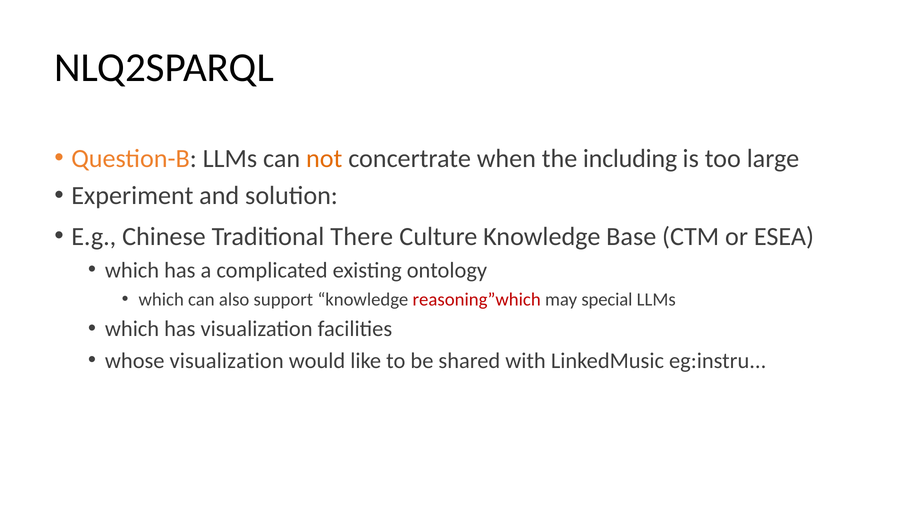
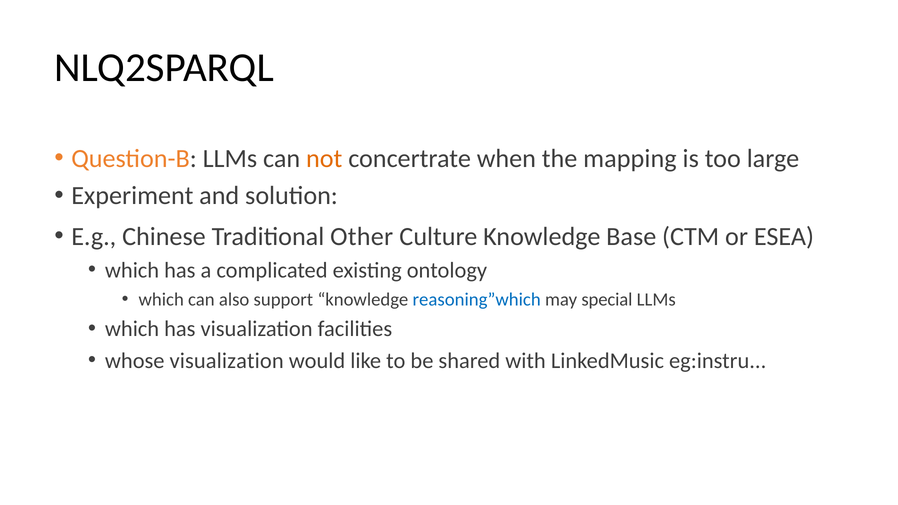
including: including -> mapping (630, 158)
There: There -> Other (362, 237)
reasoning”which colour: red -> blue (477, 299)
